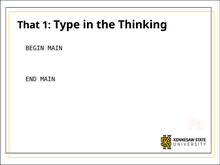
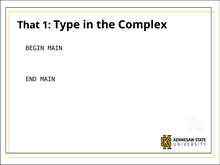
Thinking: Thinking -> Complex (143, 25)
